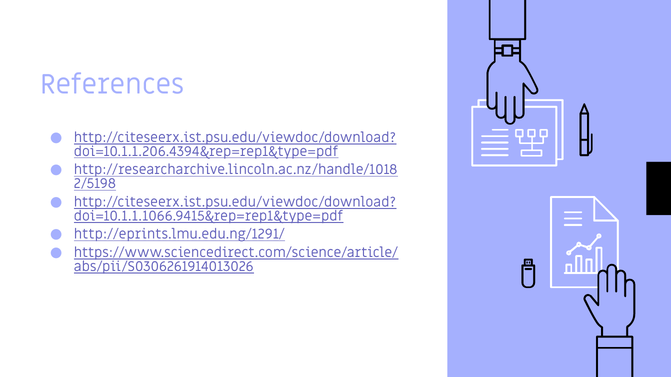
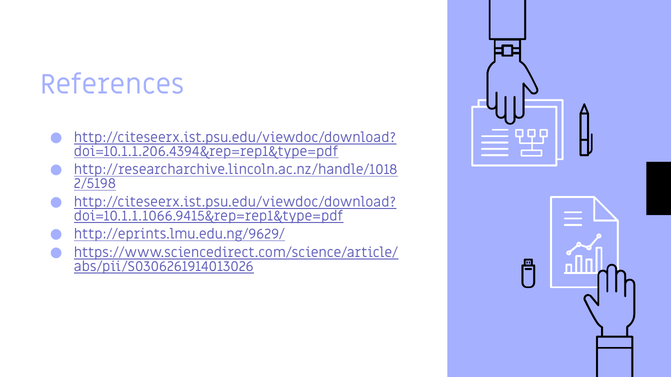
http://eprints.lmu.edu.ng/1291/: http://eprints.lmu.edu.ng/1291/ -> http://eprints.lmu.edu.ng/9629/ (179, 235)
